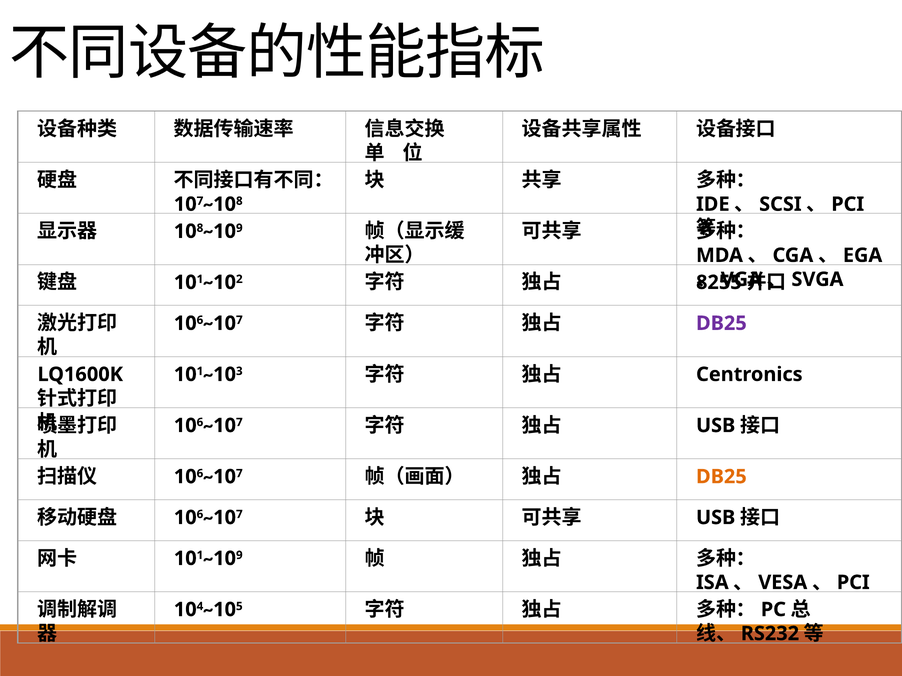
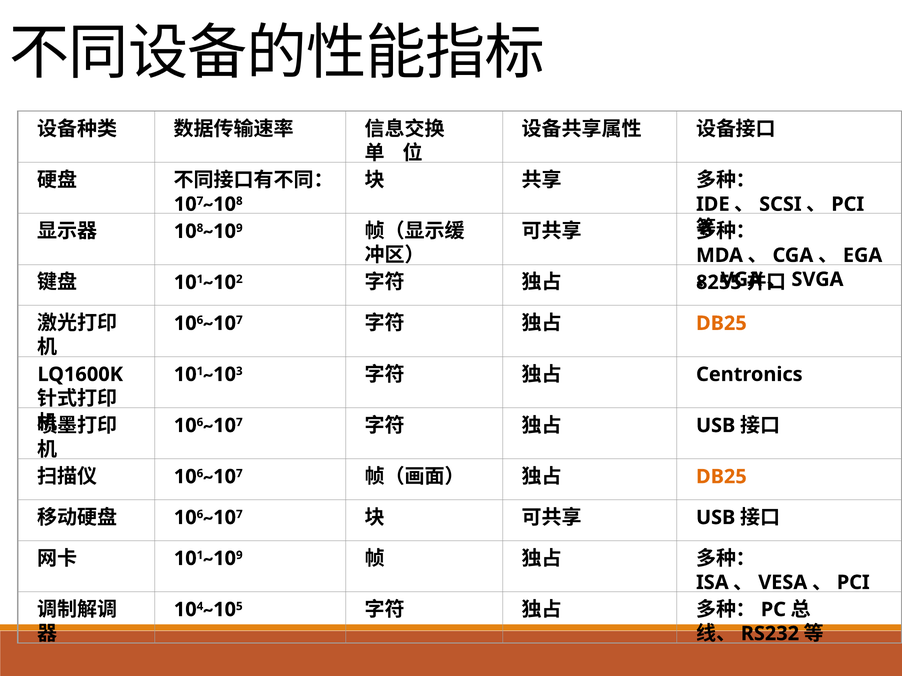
DB25 colour: purple -> orange (721, 324)
